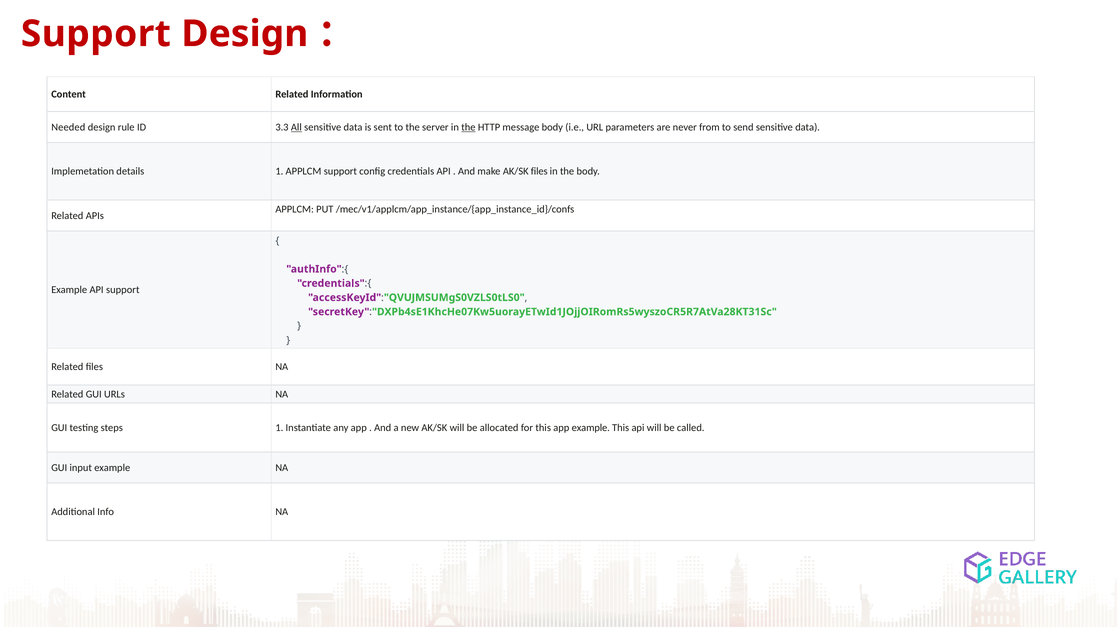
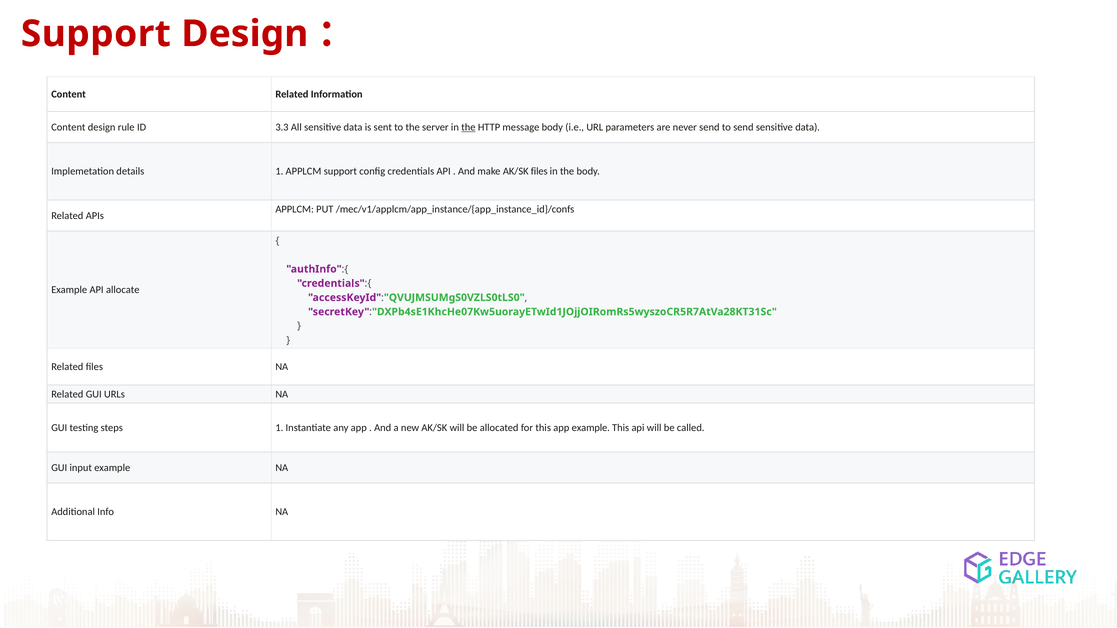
Needed: Needed -> Content (68, 127)
All underline: present -> none (296, 127)
never from: from -> send (709, 127)
API support: support -> allocate (123, 290)
